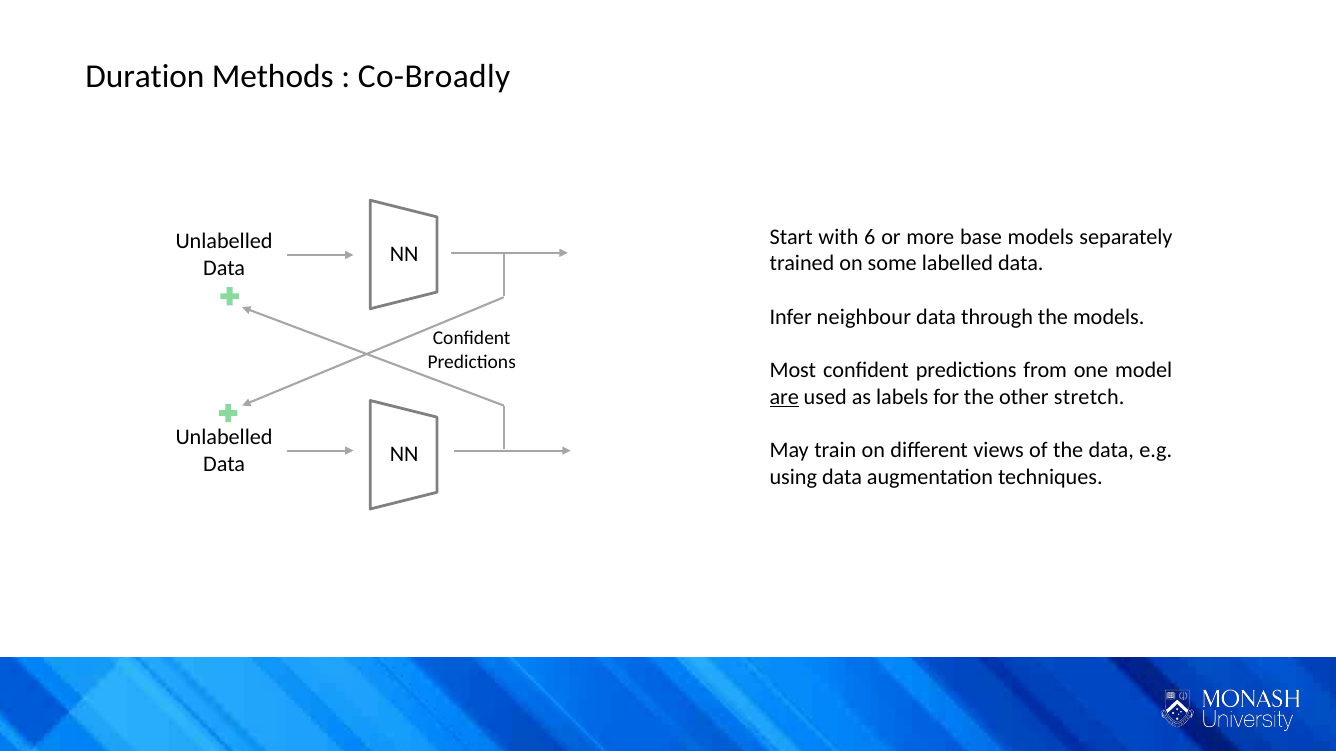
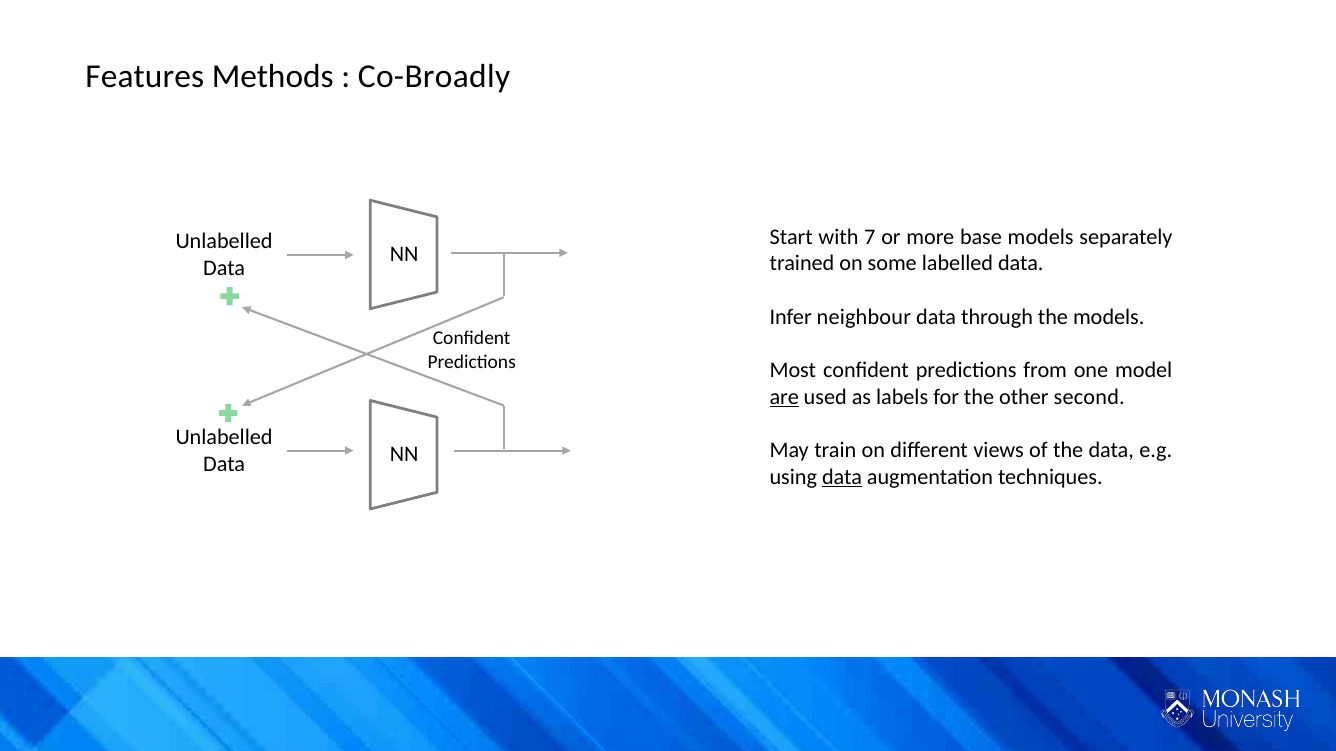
Duration: Duration -> Features (145, 77)
6: 6 -> 7 (870, 237)
stretch: stretch -> second (1089, 397)
data underline: none -> present (842, 477)
